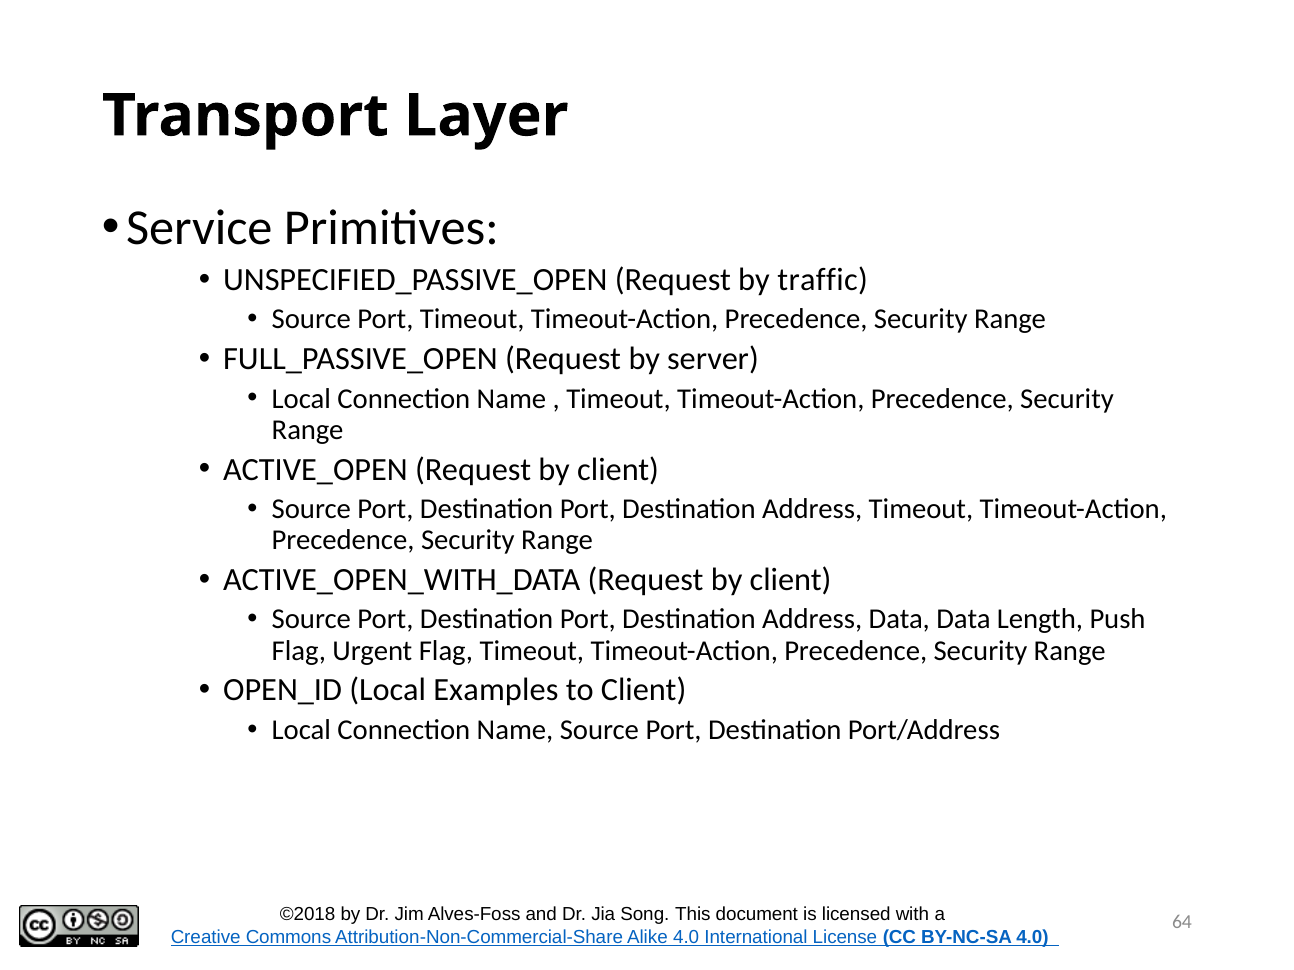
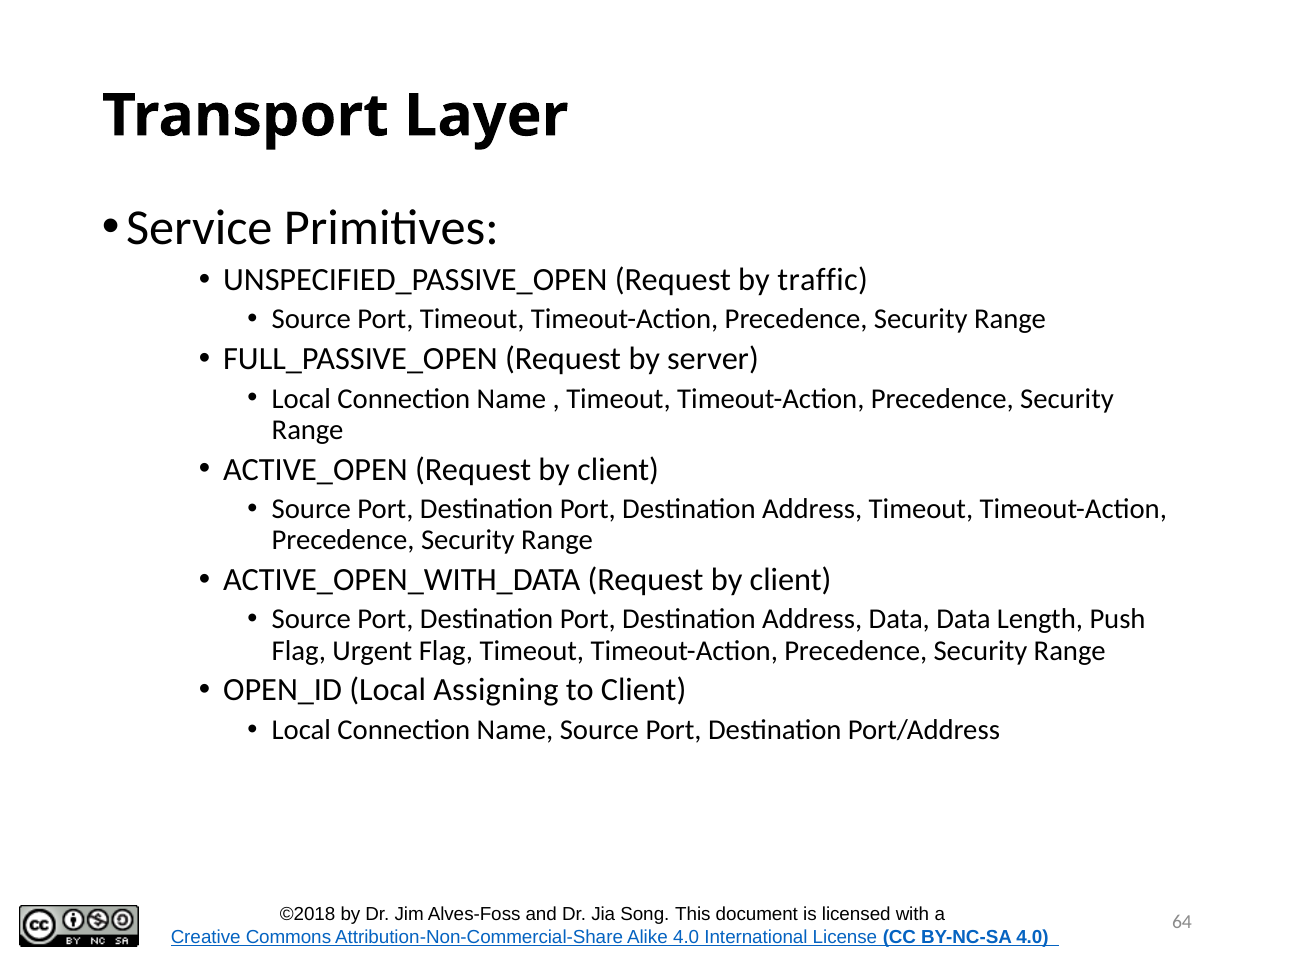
Examples: Examples -> Assigning (496, 691)
